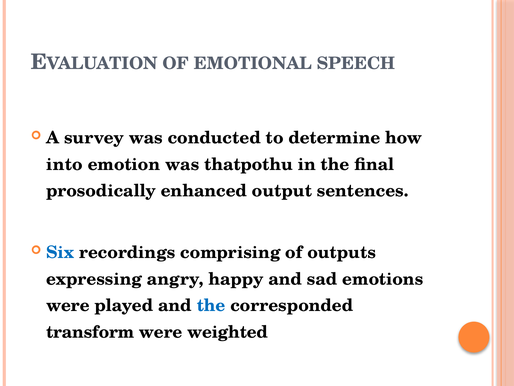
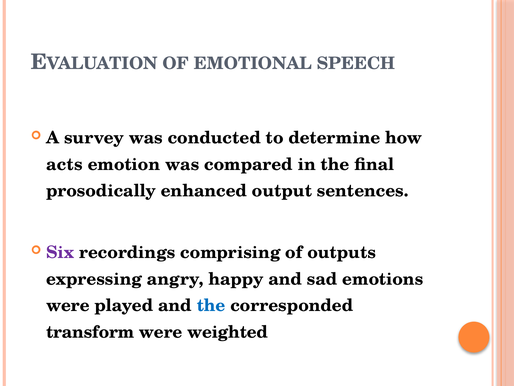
into: into -> acts (64, 164)
thatpothu: thatpothu -> compared (248, 164)
Six colour: blue -> purple (60, 252)
